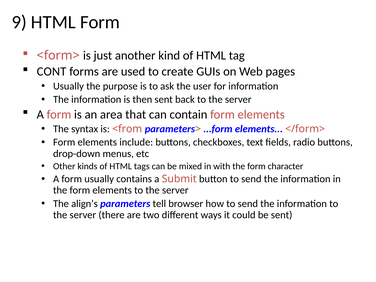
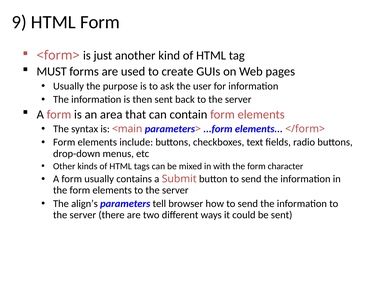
CONT: CONT -> MUST (52, 72)
<from: <from -> <main (127, 129)
